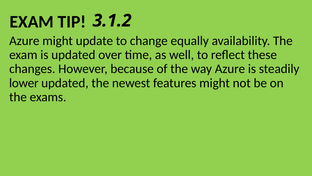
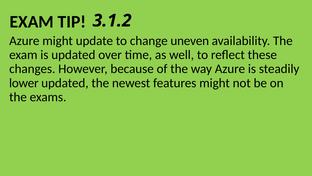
equally: equally -> uneven (190, 41)
